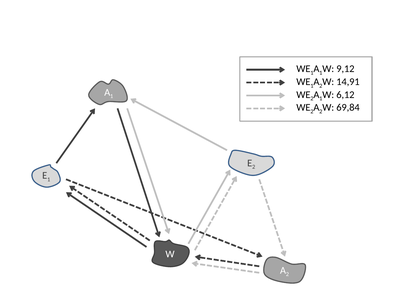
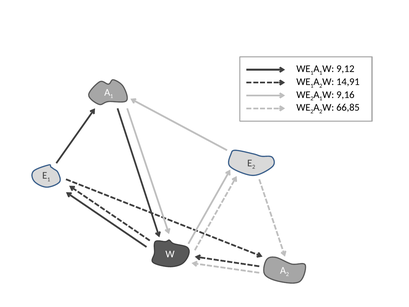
6,12: 6,12 -> 9,16 (345, 95)
69,84: 69,84 -> 66,85 (348, 107)
